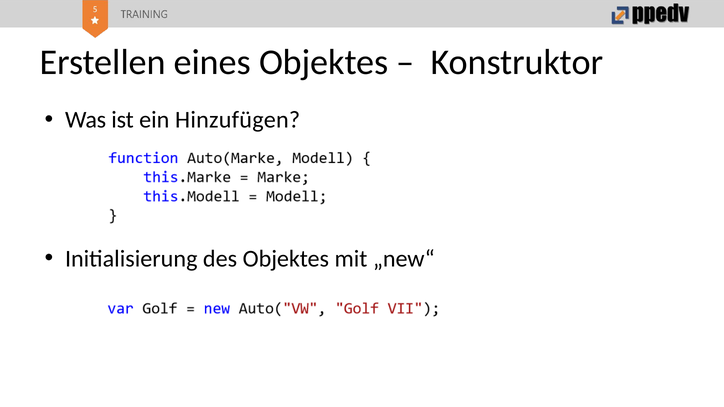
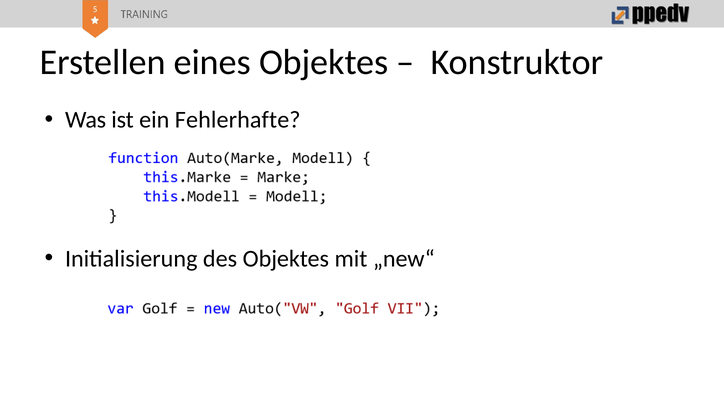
Hinzufügen: Hinzufügen -> Fehlerhafte (238, 120)
